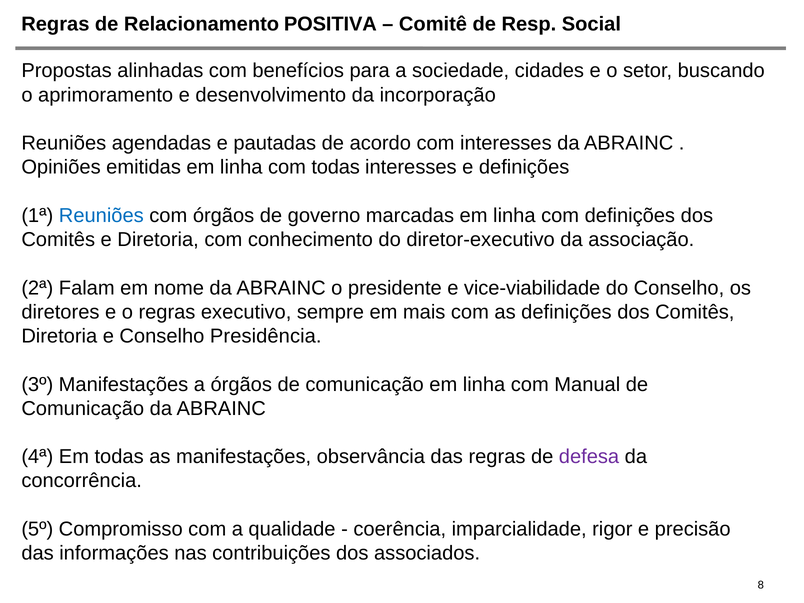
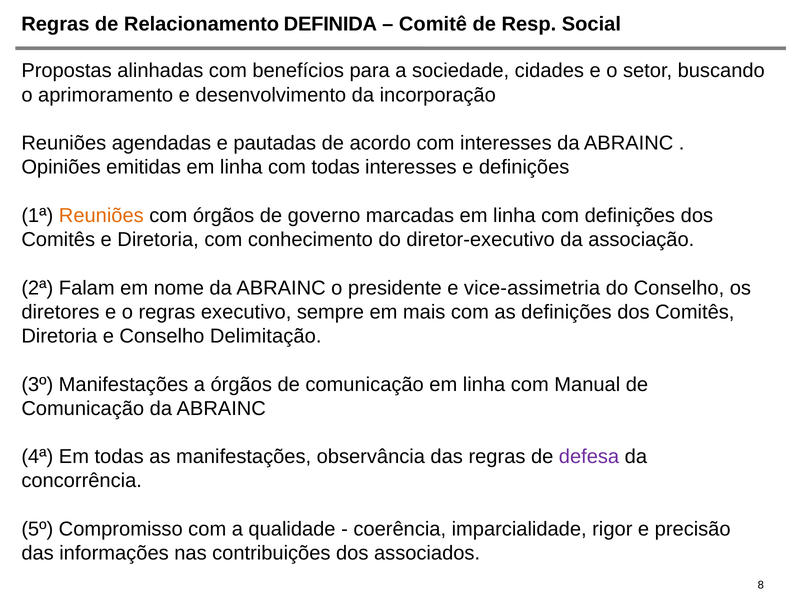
POSITIVA: POSITIVA -> DEFINIDA (330, 24)
Reuniões colour: blue -> orange (101, 216)
vice-viabilidade: vice-viabilidade -> vice-assimetria (532, 288)
Presidência: Presidência -> Delimitação (266, 336)
